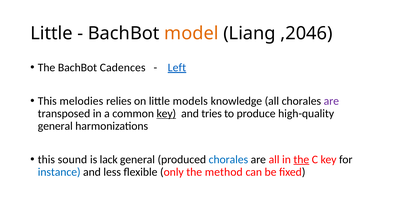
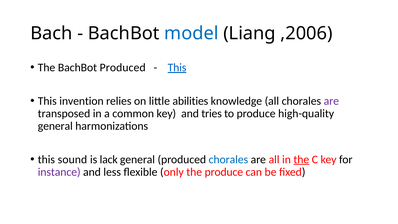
Little: Little -> Bach (51, 33)
model colour: orange -> blue (191, 33)
,2046: ,2046 -> ,2006 (306, 33)
BachBot Cadences: Cadences -> Produced (123, 67)
Left: Left -> This (177, 67)
melodies: melodies -> invention (81, 101)
models: models -> abilities (190, 101)
key underline: present -> none (166, 113)
instance colour: blue -> purple (59, 172)
the method: method -> produce (224, 172)
